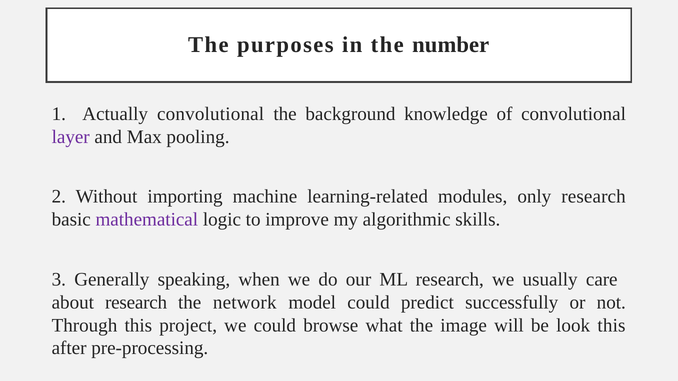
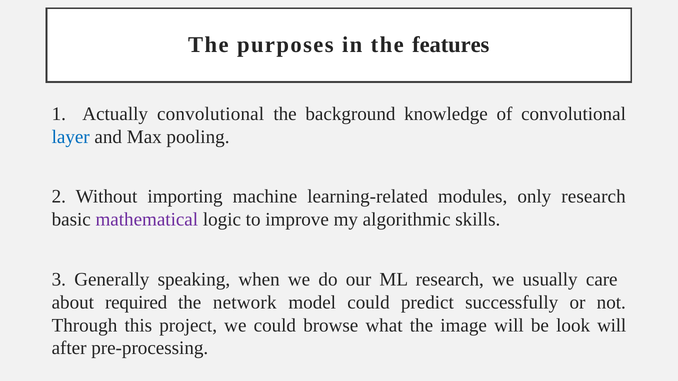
number: number -> features (451, 45)
layer colour: purple -> blue (71, 137)
about research: research -> required (136, 303)
look this: this -> will (612, 326)
